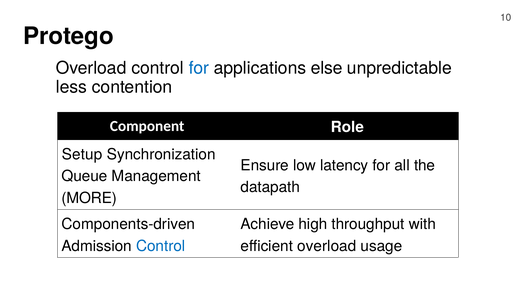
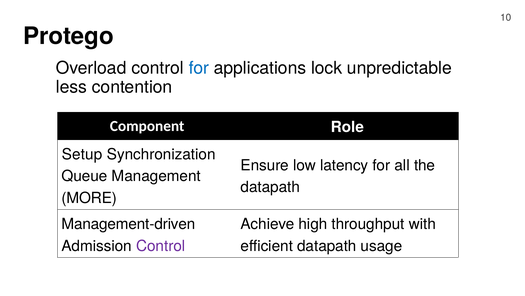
else: else -> lock (327, 68)
Components-driven: Components-driven -> Management-driven (128, 224)
Control colour: blue -> purple (161, 245)
efficient overload: overload -> datapath (327, 245)
